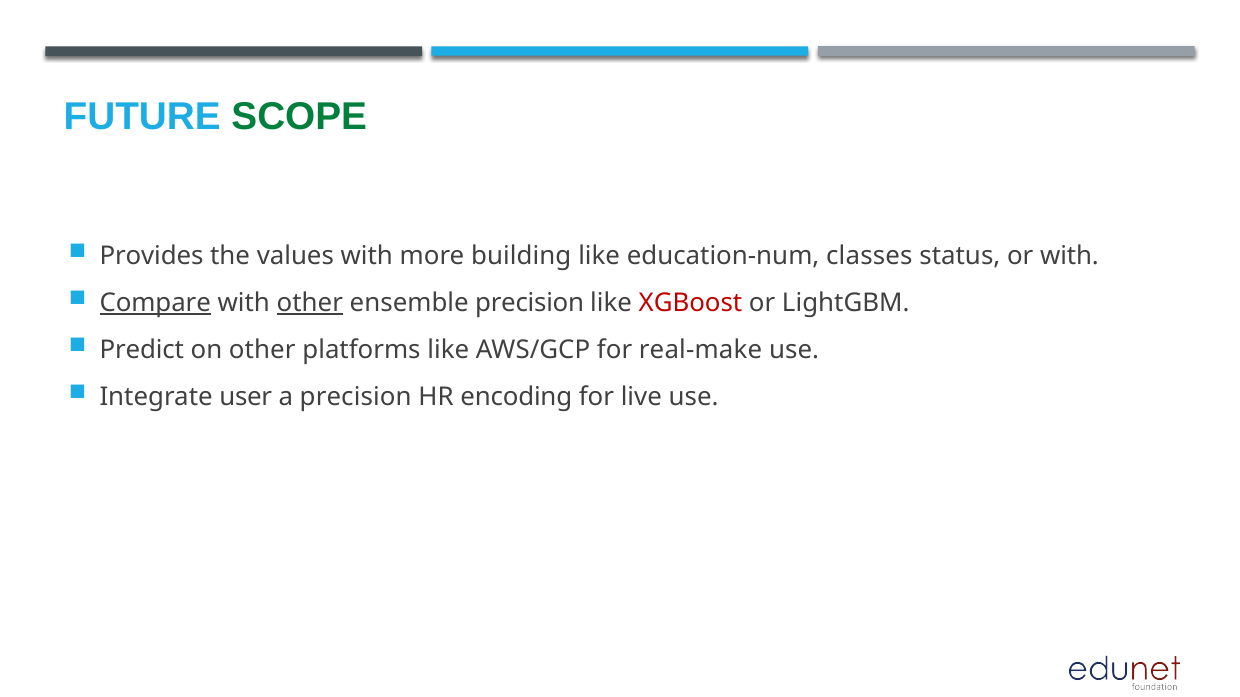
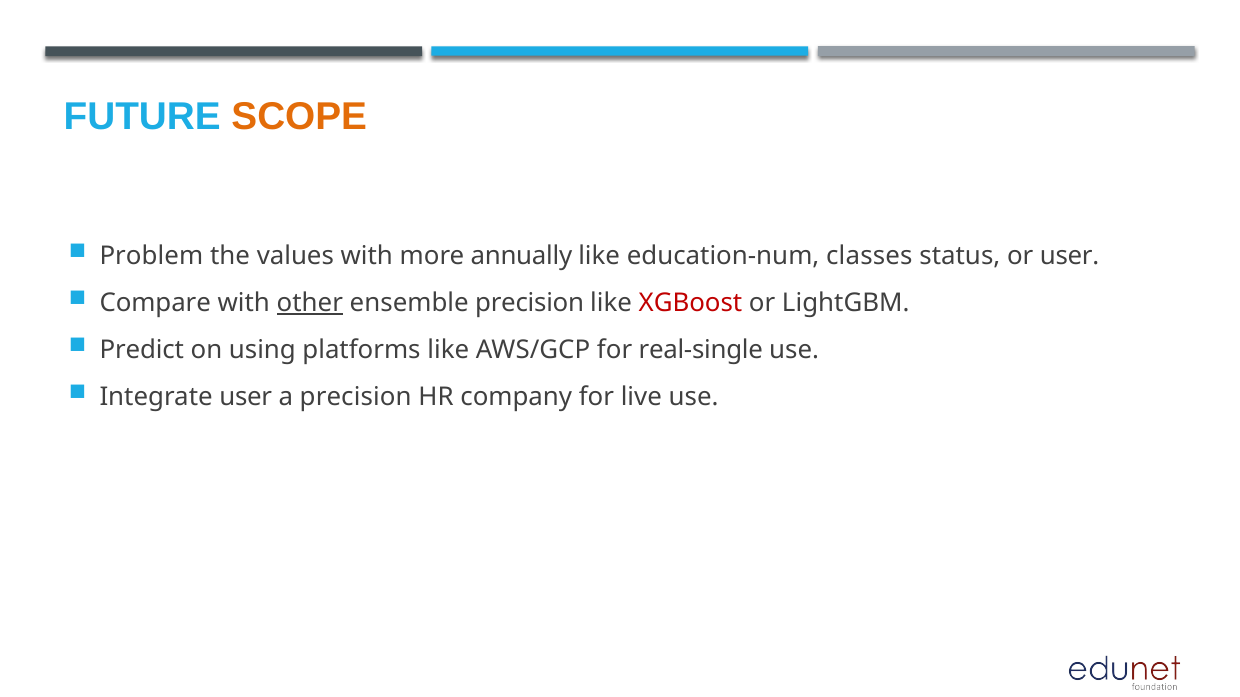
SCOPE colour: green -> orange (299, 116)
Provides: Provides -> Problem (151, 256)
building: building -> annually (521, 256)
or with: with -> user (1070, 256)
Compare underline: present -> none (155, 303)
on other: other -> using (262, 350)
real-make: real-make -> real-single (701, 350)
encoding: encoding -> company (516, 397)
